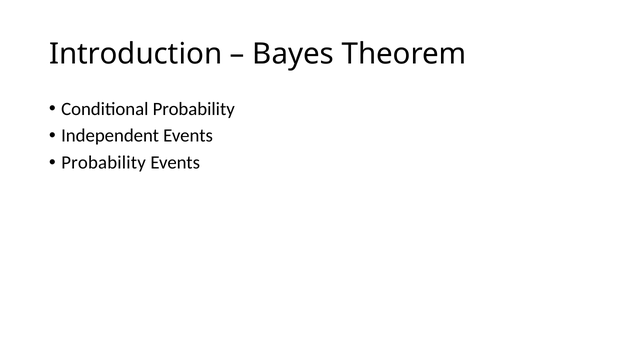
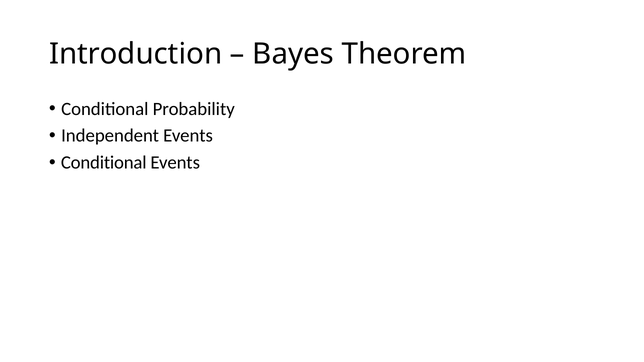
Probability: Probability -> Conditional (104, 163)
